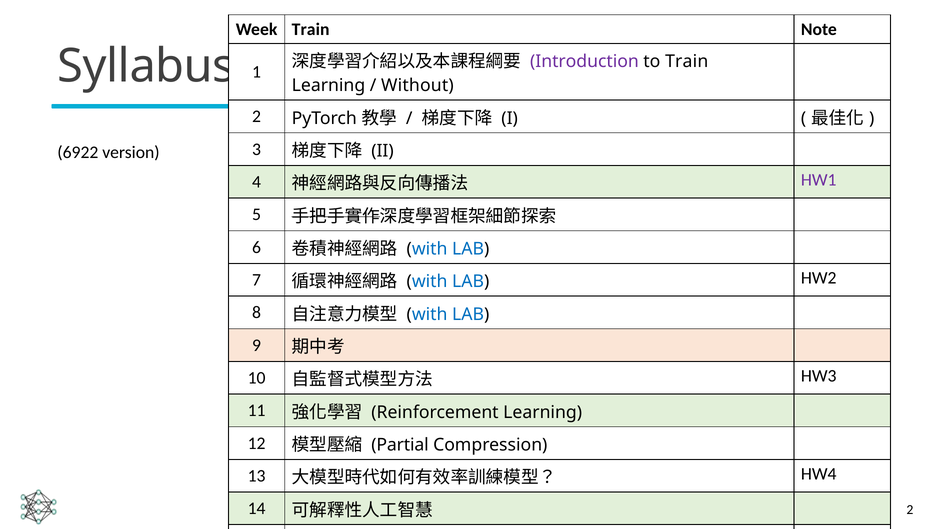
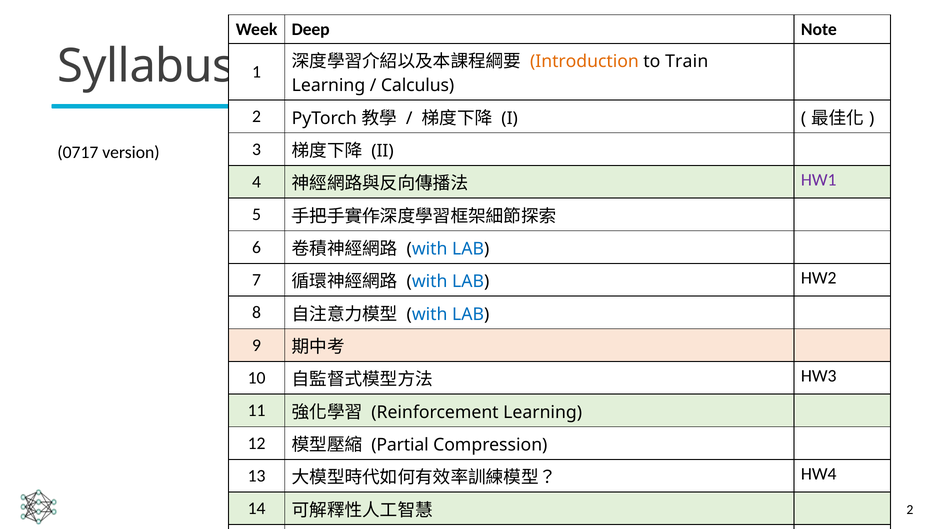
Week Train: Train -> Deep (311, 29)
Introduction colour: purple -> orange (584, 62)
Without: Without -> Calculus (418, 86)
6922: 6922 -> 0717 (78, 152)
